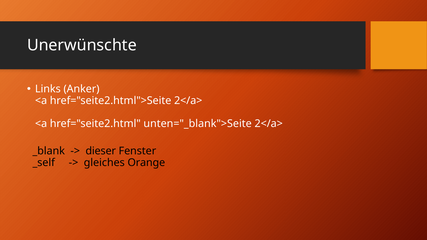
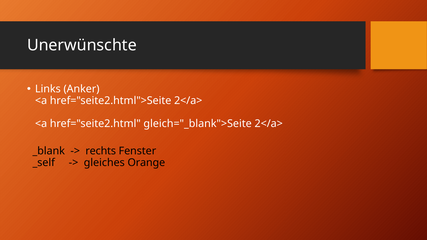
unten="_blank">Seite: unten="_blank">Seite -> gleich="_blank">Seite (198, 124)
dieser: dieser -> rechts (101, 151)
